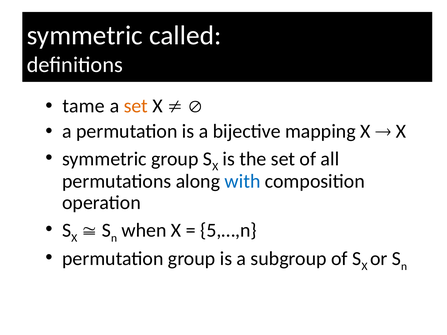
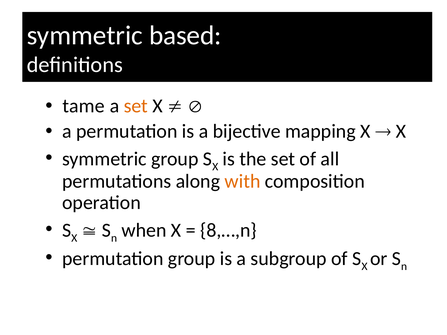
called: called -> based (185, 35)
with colour: blue -> orange (243, 181)
5,…,n: 5,…,n -> 8,…,n (228, 231)
